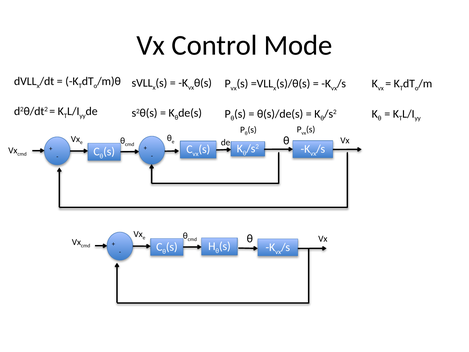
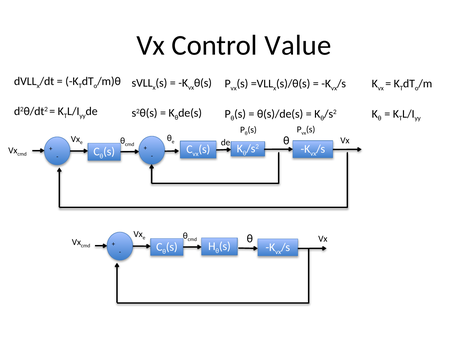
Mode: Mode -> Value (298, 45)
